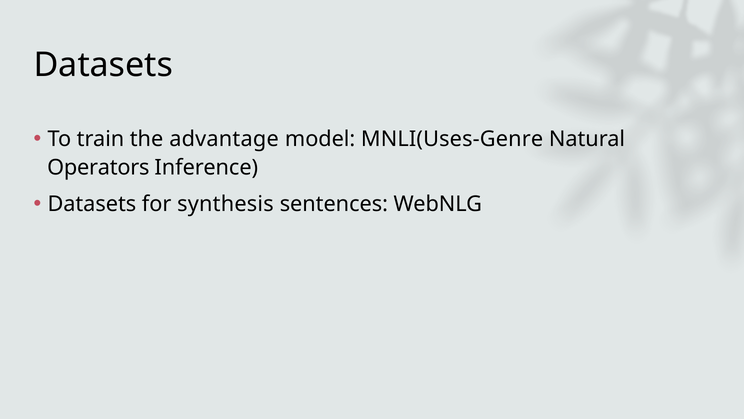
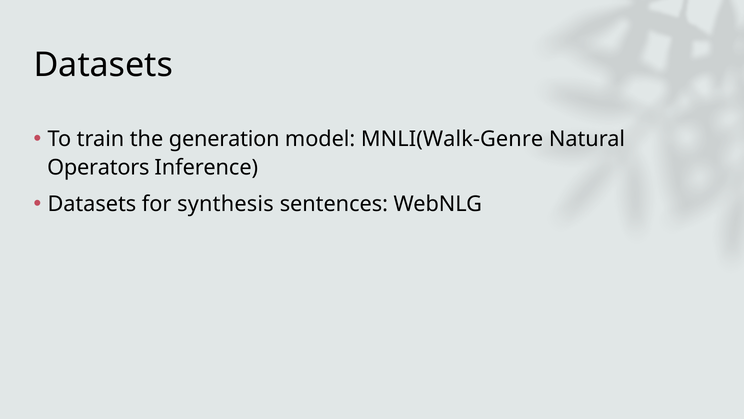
advantage: advantage -> generation (224, 139)
MNLI(Uses-Genre: MNLI(Uses-Genre -> MNLI(Walk-Genre (452, 139)
